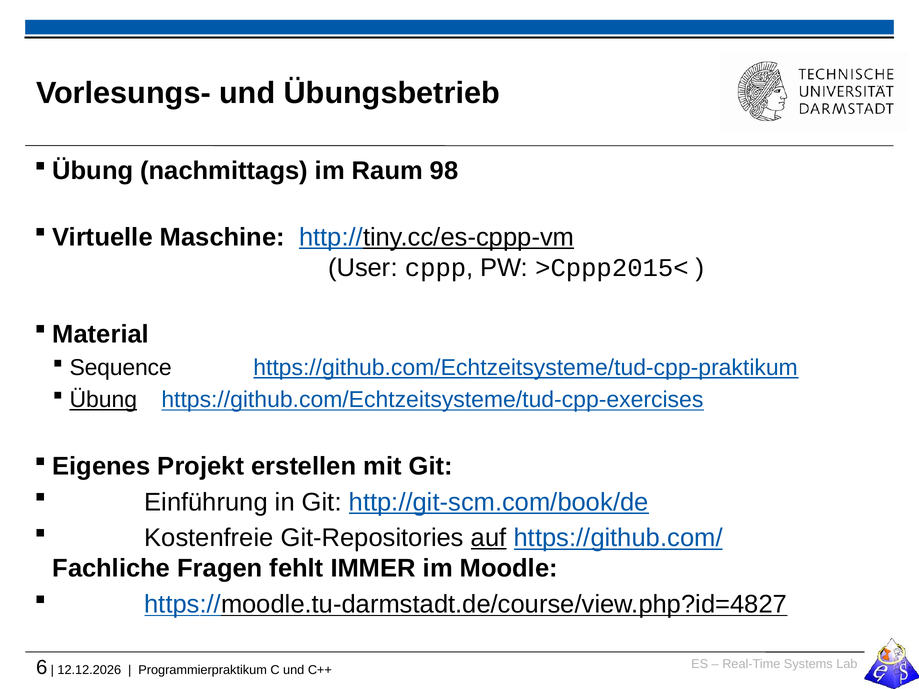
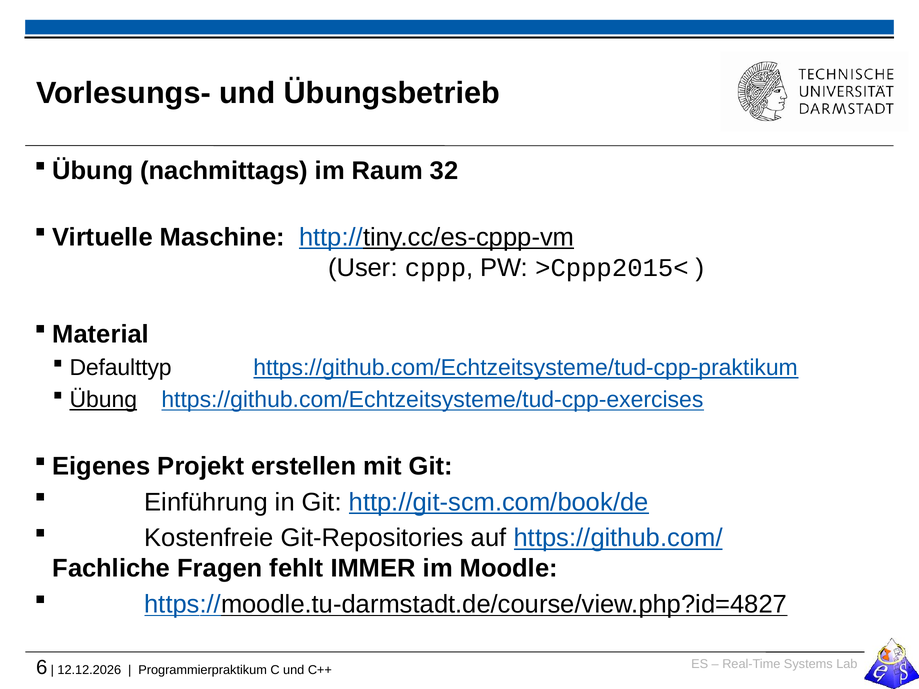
98: 98 -> 32 (444, 171)
Sequence: Sequence -> Defaulttyp (121, 368)
auf underline: present -> none (489, 538)
